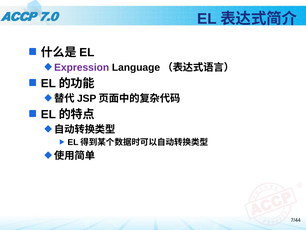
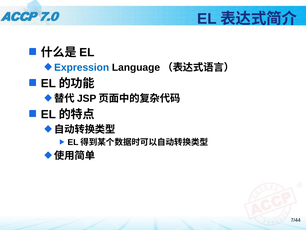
Expression colour: purple -> blue (82, 67)
